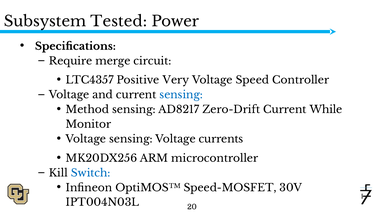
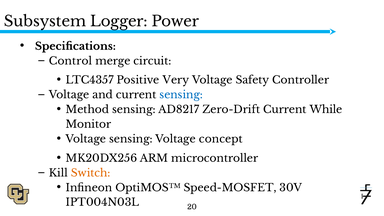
Tested: Tested -> Logger (119, 21)
Require: Require -> Control (71, 61)
Speed: Speed -> Safety (252, 80)
currents: currents -> concept (221, 139)
Switch colour: blue -> orange (91, 173)
